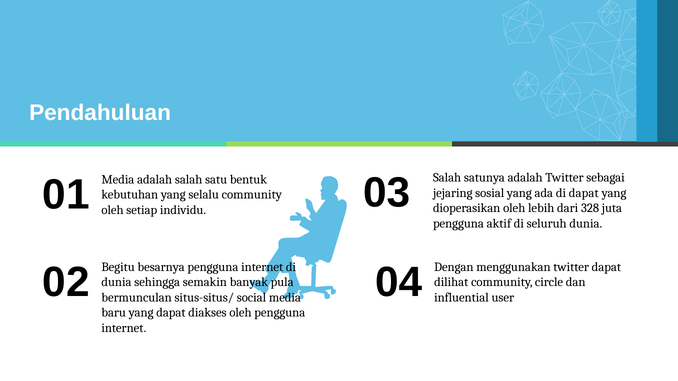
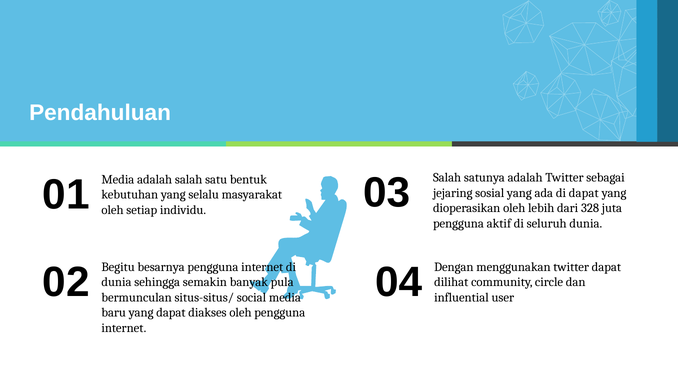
selalu community: community -> masyarakat (252, 195)
